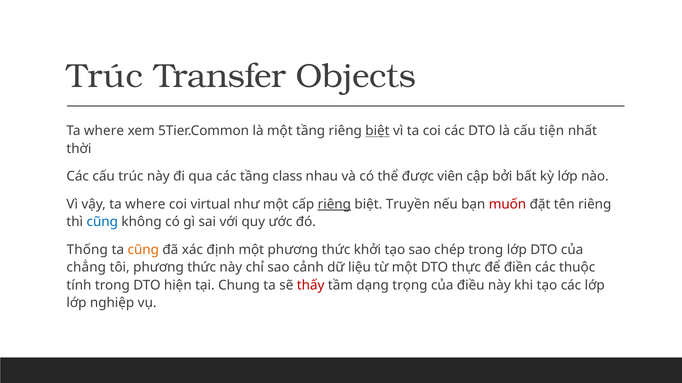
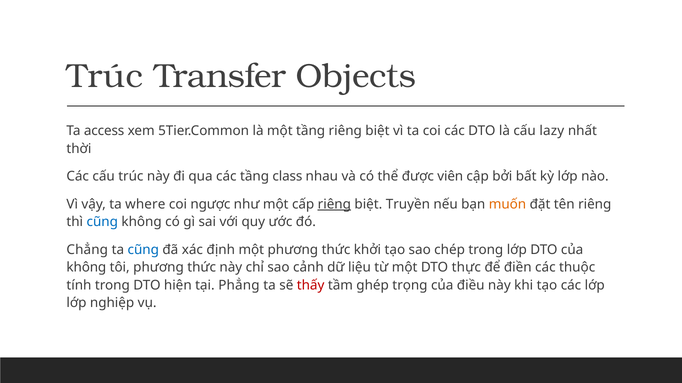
where: where -> access (104, 131)
biệt underline: present -> none (377, 131)
tiện: tiện -> lazy (552, 131)
virtual: virtual -> ngược (210, 204)
muốn colour: red -> orange (507, 204)
Thống: Thống -> Chẳng (87, 250)
cũng colour: orange -> blue (143, 250)
chẳng: chẳng -> không (86, 268)
Chung: Chung -> Phẳng (239, 286)
dạng: dạng -> ghép (373, 286)
